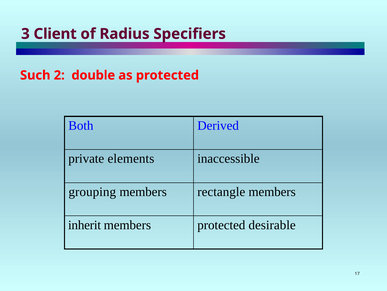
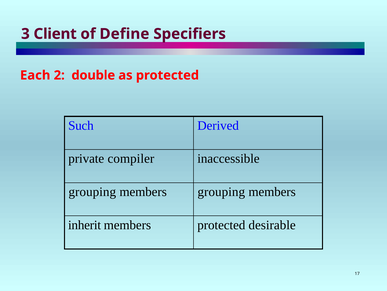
Radius: Radius -> Define (124, 34)
Such: Such -> Each (35, 75)
Both: Both -> Such (81, 125)
elements: elements -> compiler (131, 158)
members rectangle: rectangle -> grouping (221, 191)
